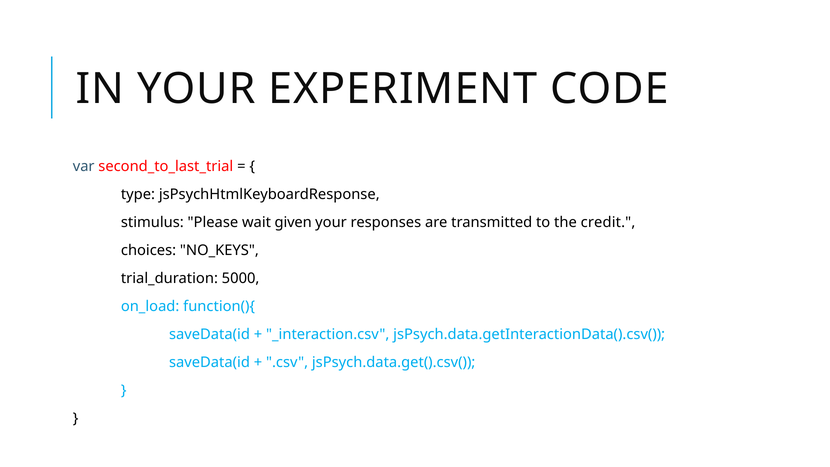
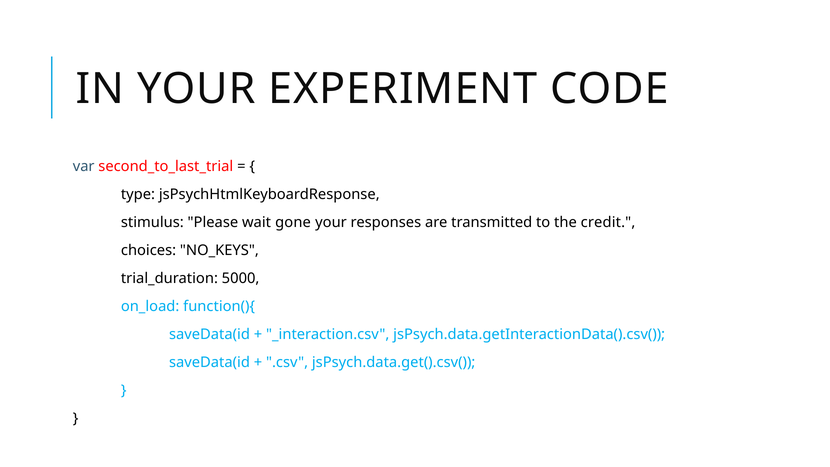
given: given -> gone (293, 223)
